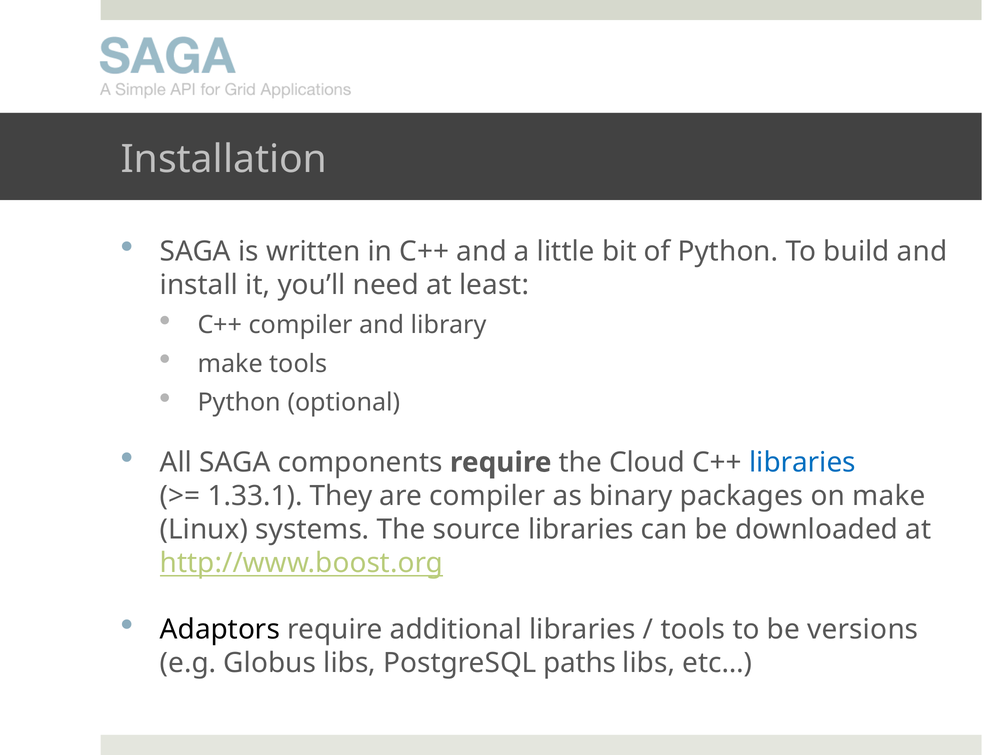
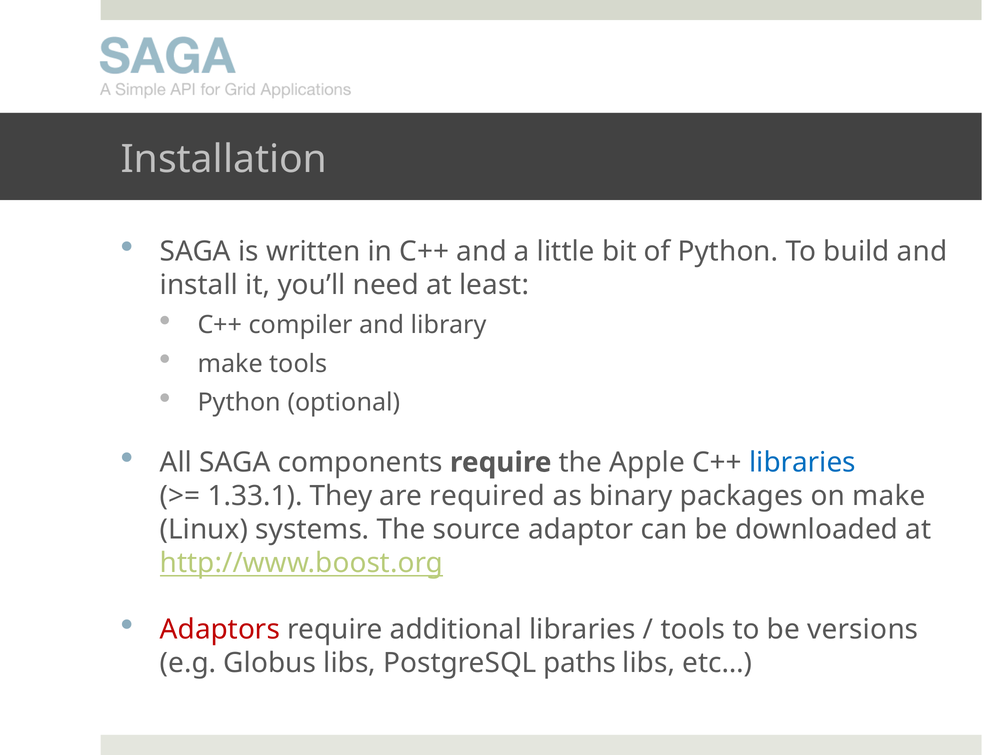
Cloud: Cloud -> Apple (647, 463)
are compiler: compiler -> required (487, 496)
source libraries: libraries -> adaptor (581, 530)
Adaptors colour: black -> red (220, 630)
